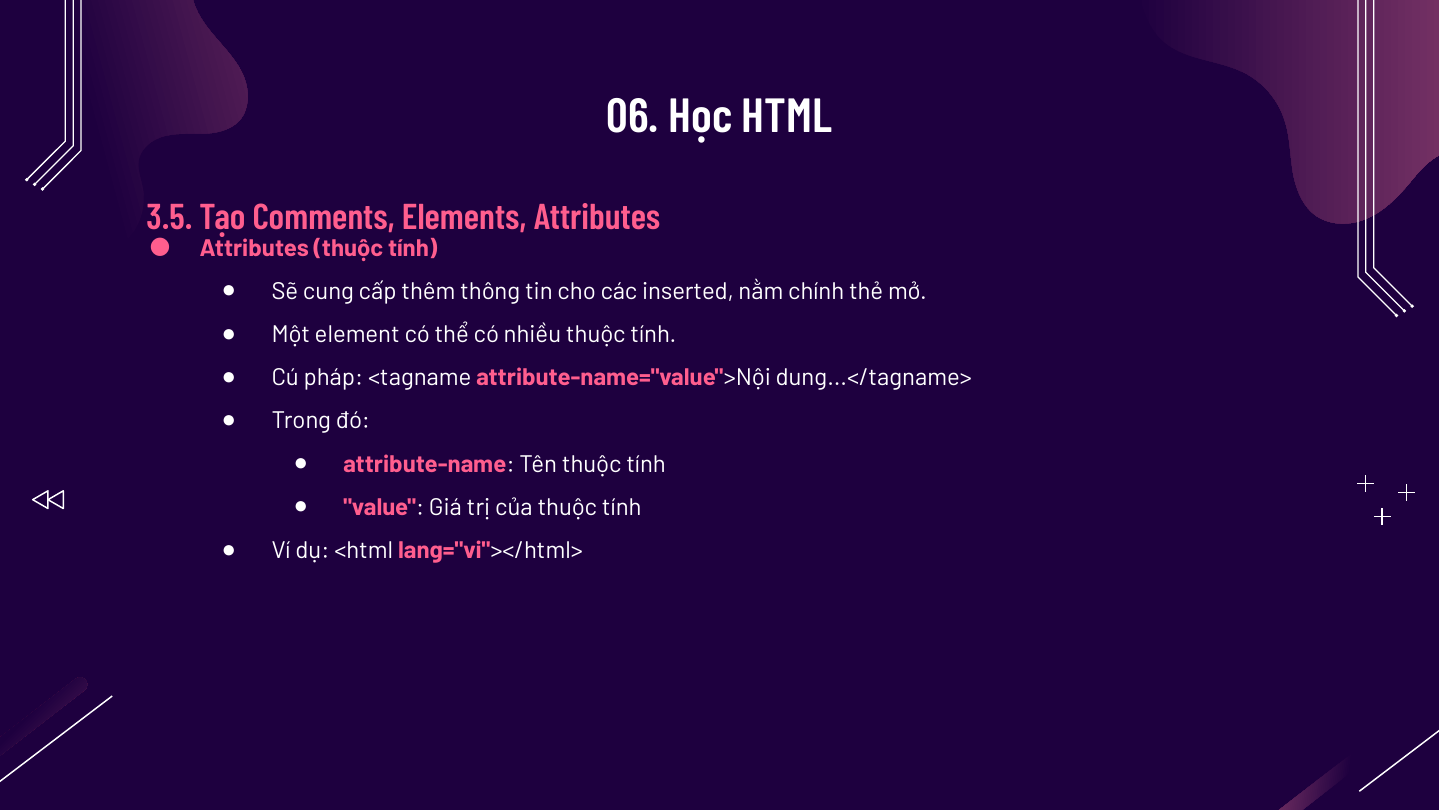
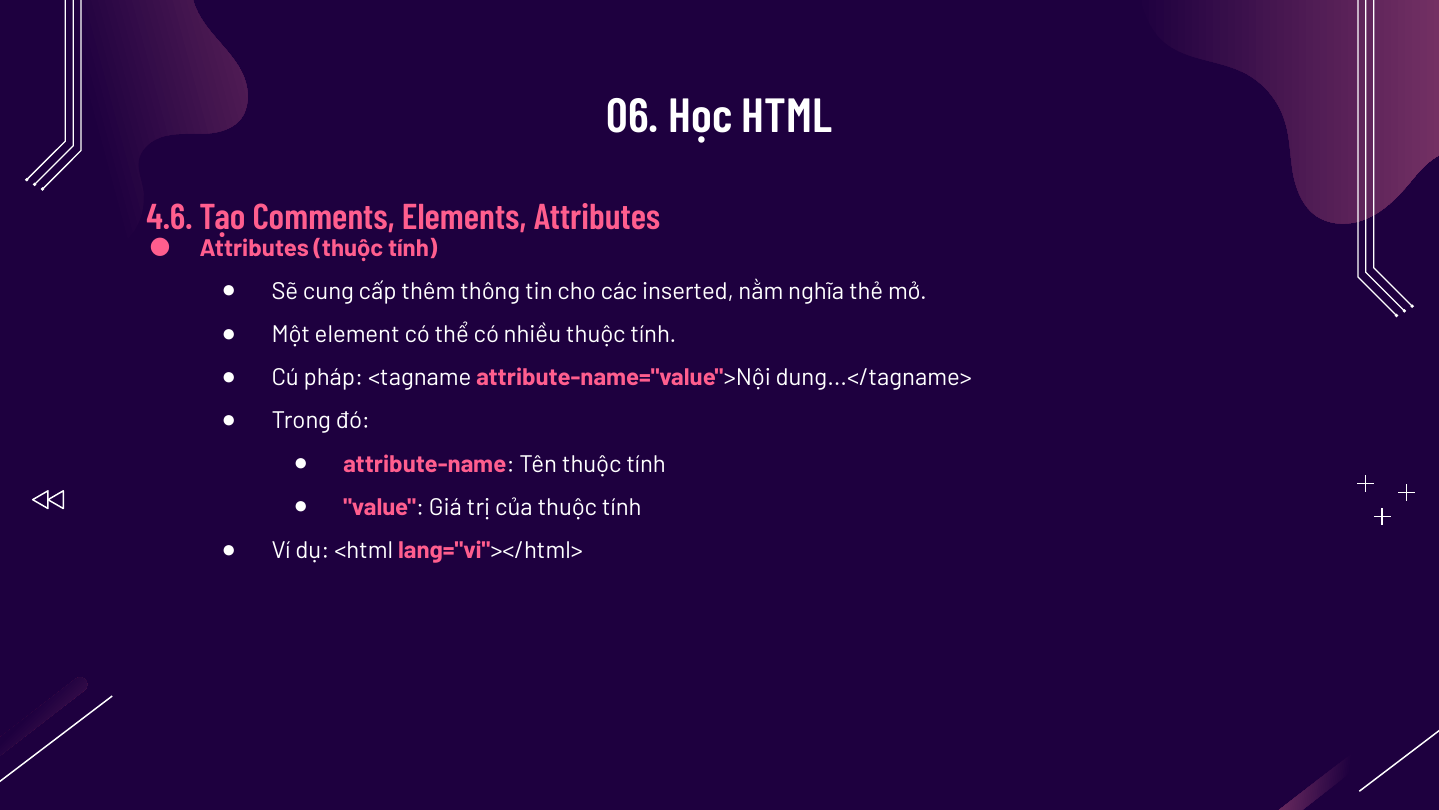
3.5: 3.5 -> 4.6 (170, 218)
chính: chính -> nghĩa (816, 291)
